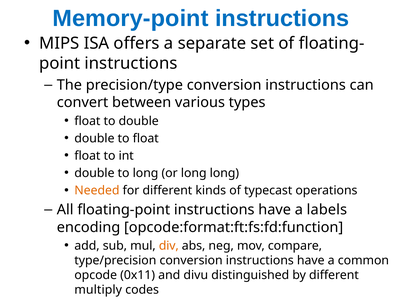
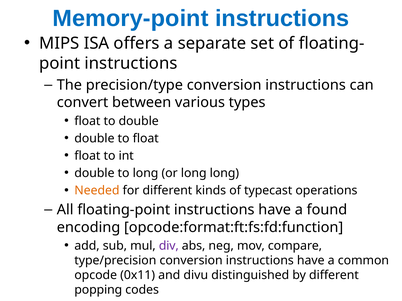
labels: labels -> found (327, 210)
div colour: orange -> purple (169, 246)
multiply: multiply -> popping (98, 290)
